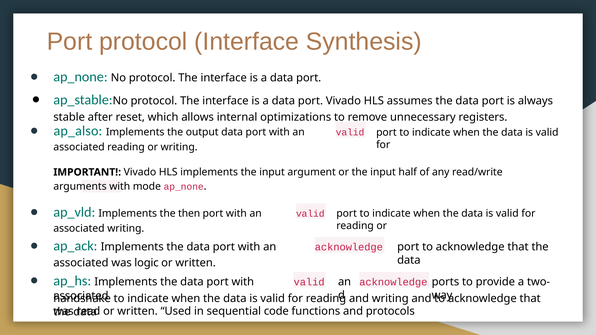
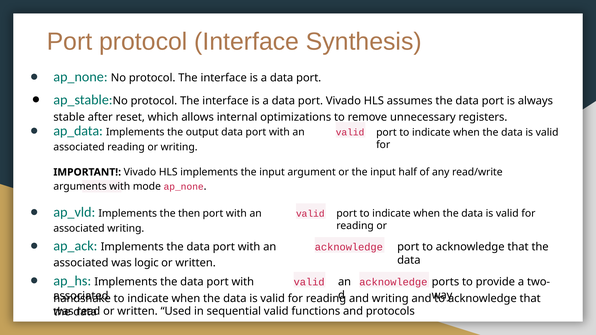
ap_also: ap_also -> ap_data (78, 131)
sequential code: code -> valid (276, 311)
